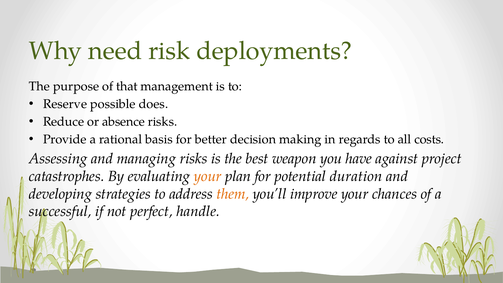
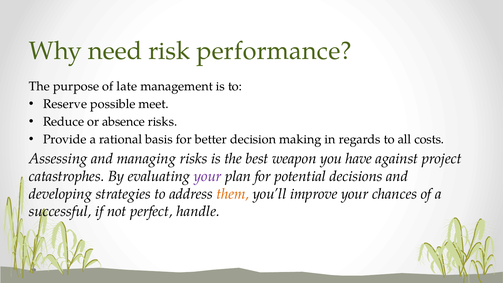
deployments: deployments -> performance (274, 51)
that: that -> late (127, 86)
does: does -> meet (154, 104)
your colour: orange -> purple (208, 176)
duration: duration -> decisions (356, 176)
